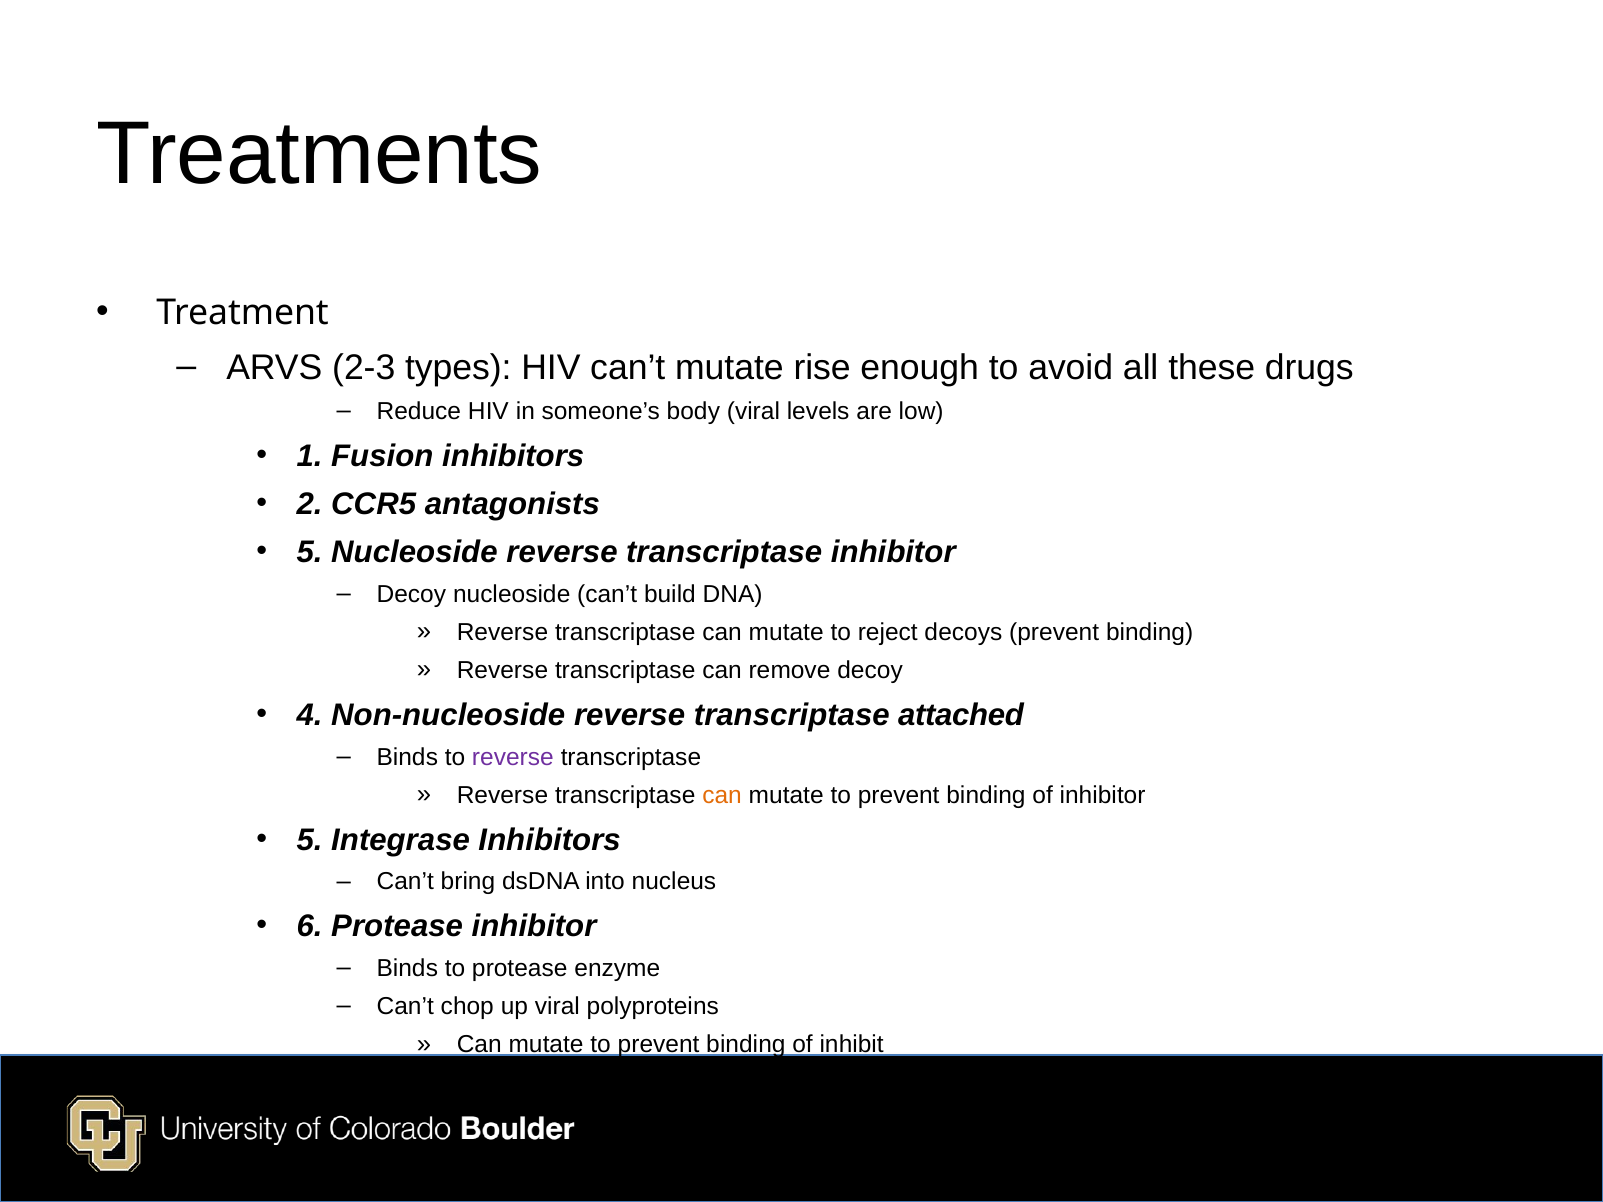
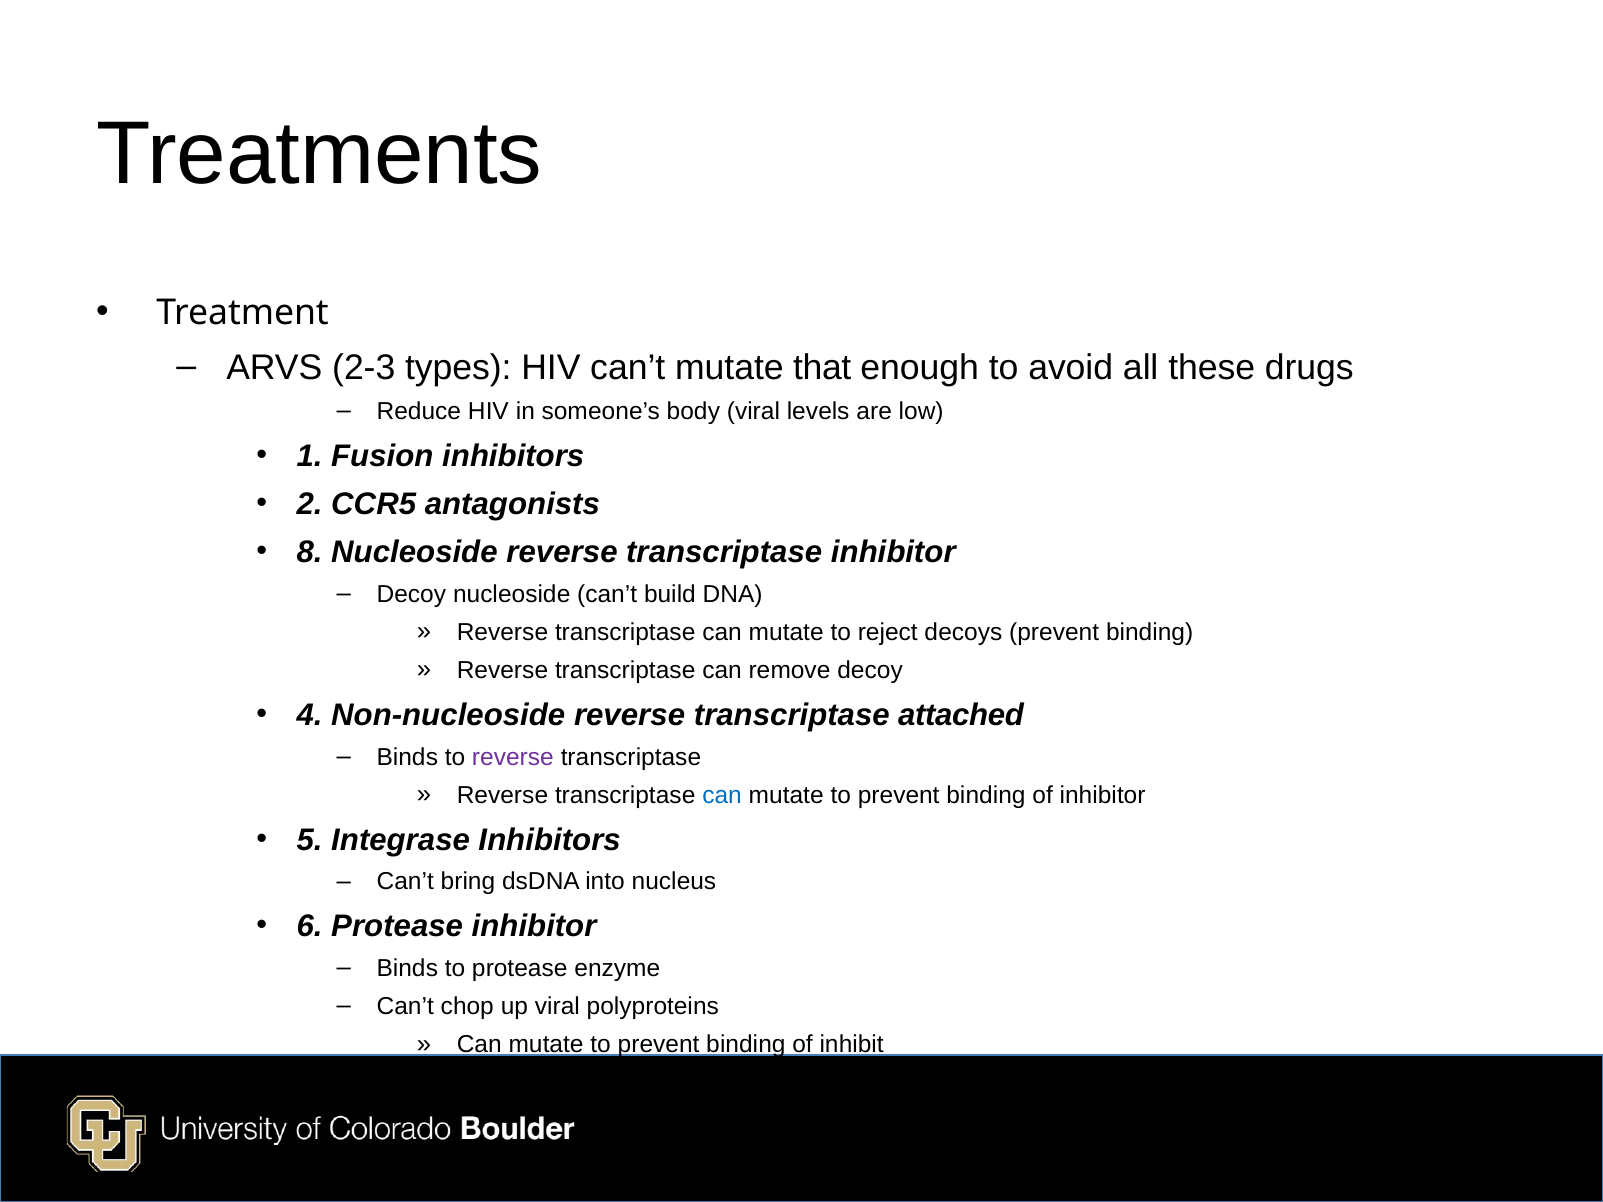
rise: rise -> that (822, 368)
5: 5 -> 8 (310, 553)
can colour: orange -> blue (722, 796)
